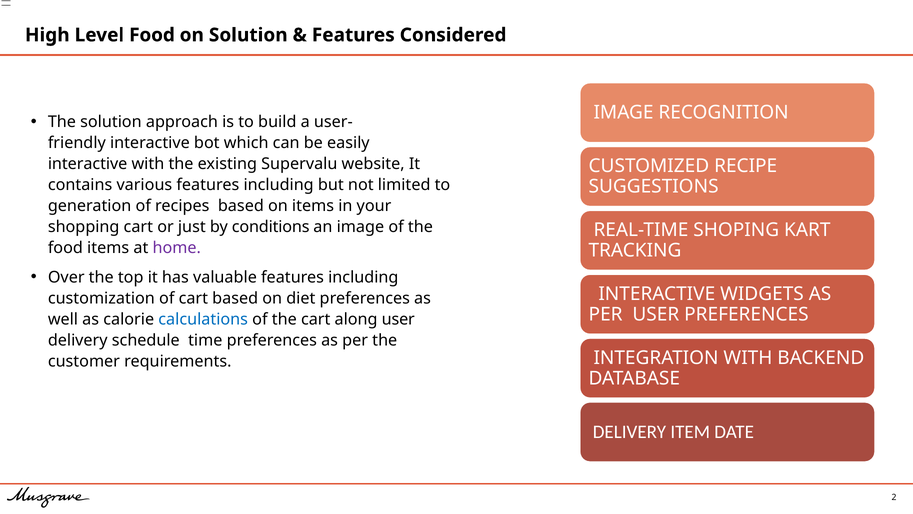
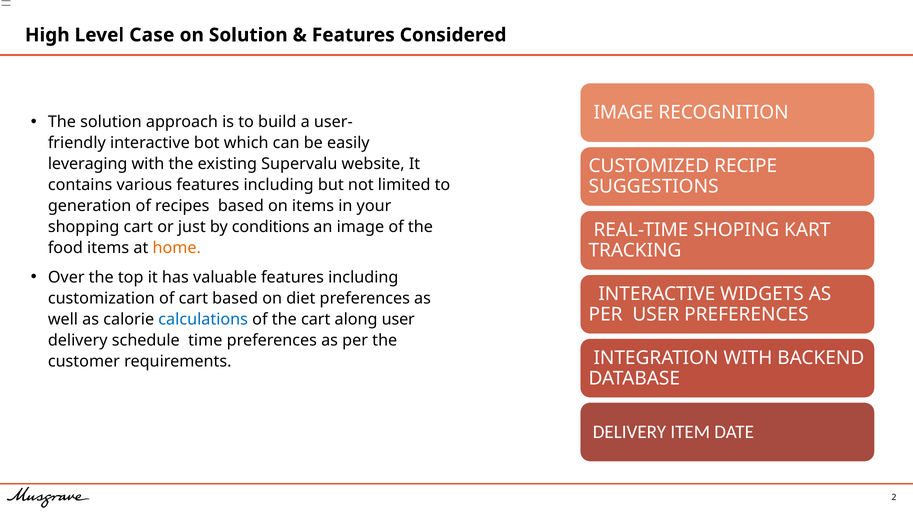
Level Food: Food -> Case (152, 35)
interactive: interactive -> leveraging (88, 164)
home colour: purple -> orange (177, 248)
